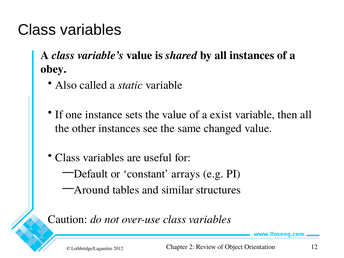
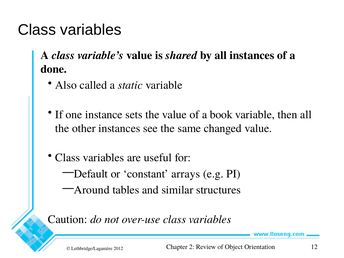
obey: obey -> done (54, 69)
exist: exist -> book (221, 115)
